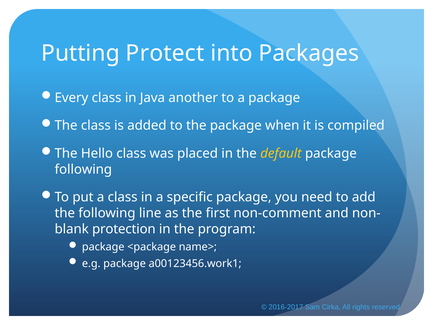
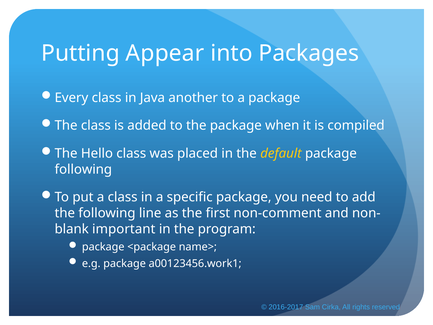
Protect: Protect -> Appear (165, 53)
protection: protection -> important (124, 229)
